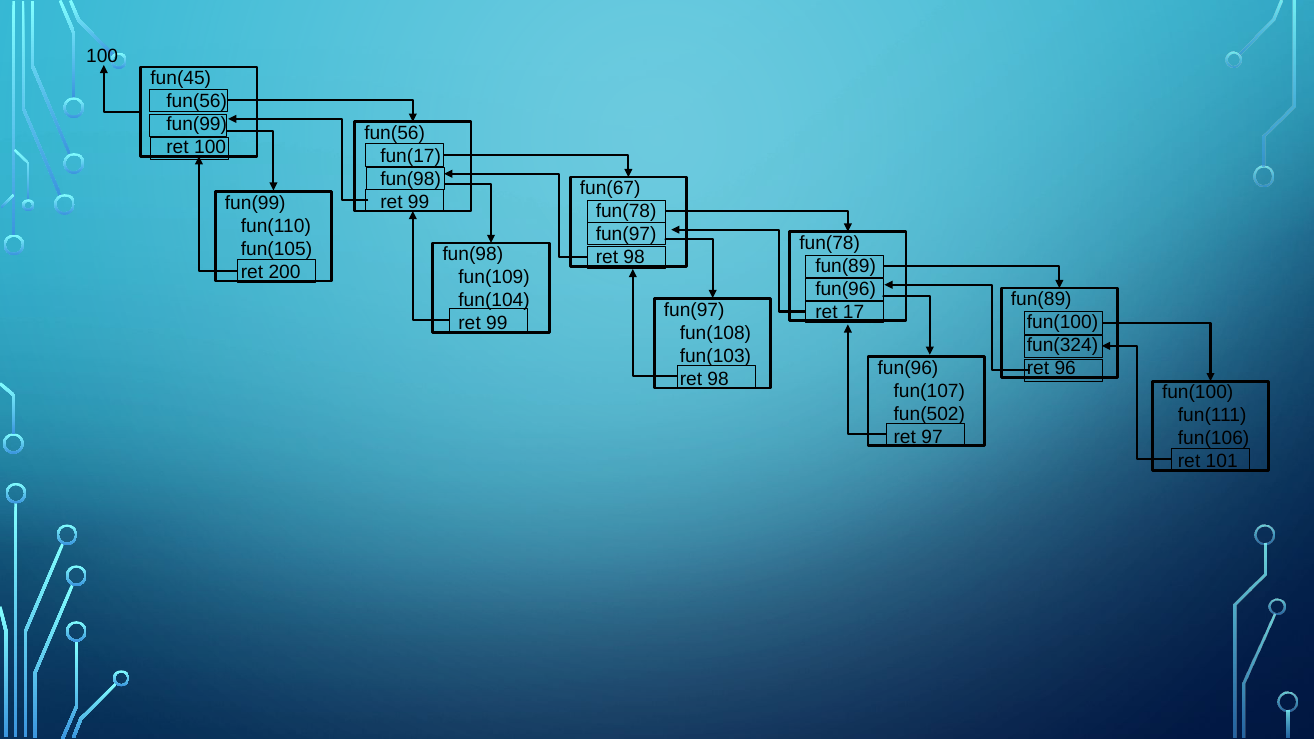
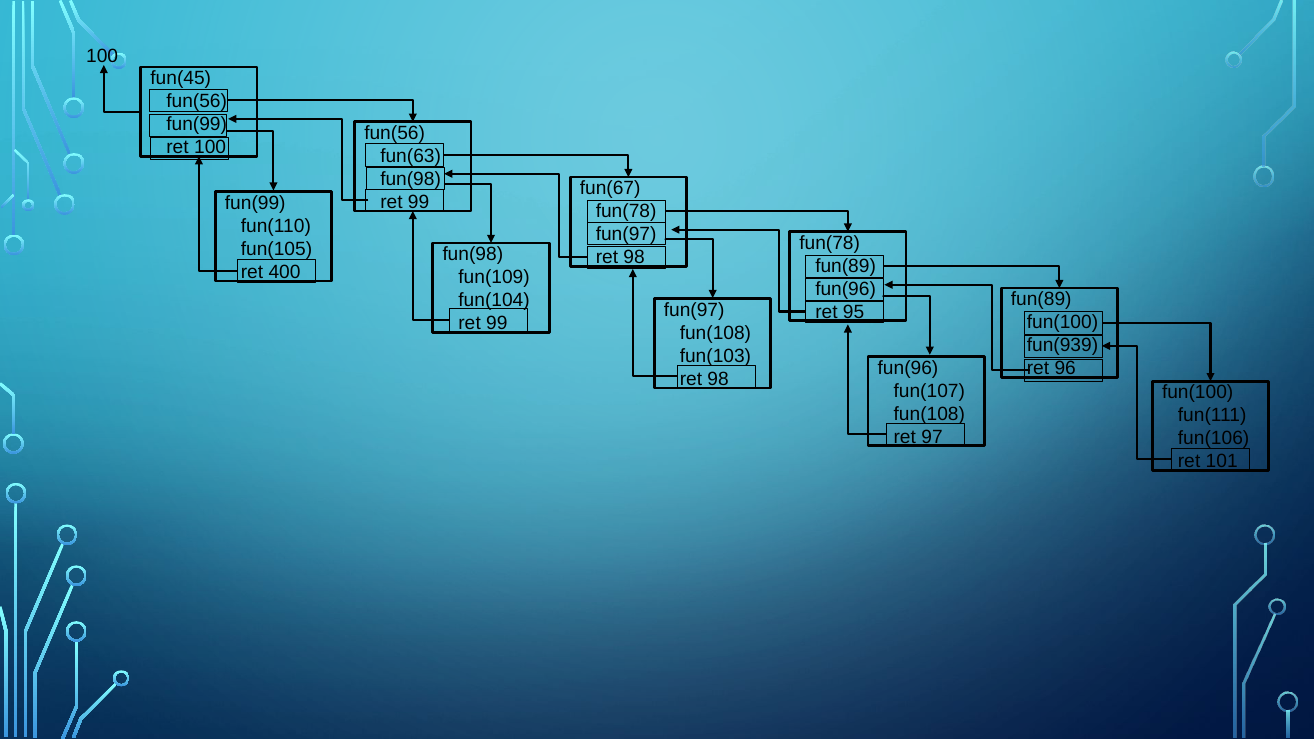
fun(17: fun(17 -> fun(63 (411, 156)
200: 200 -> 400 (285, 272)
17: 17 -> 95 (854, 312)
fun(324: fun(324 -> fun(939 (1063, 346)
fun(502: fun(502 -> fun(108 (929, 414)
